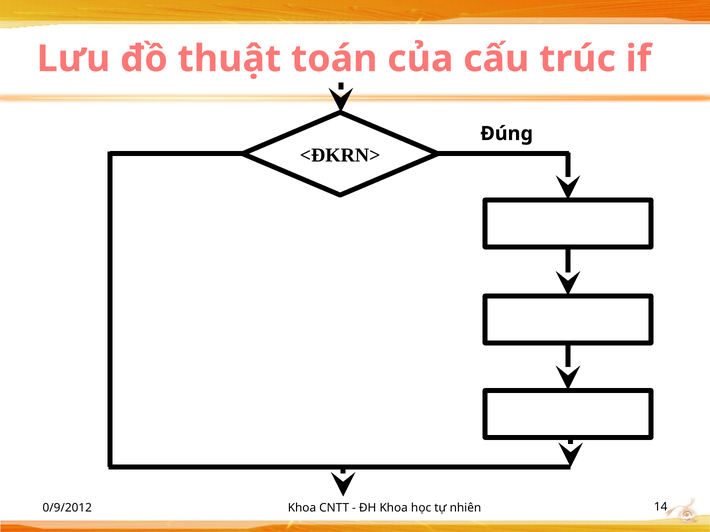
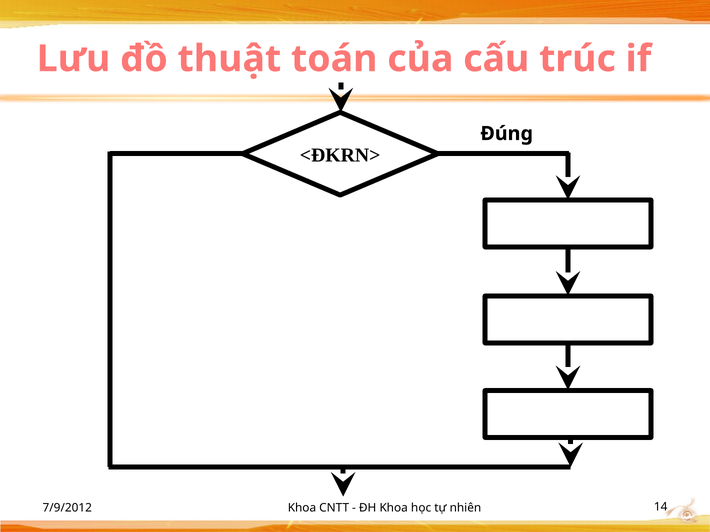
0/9/2012: 0/9/2012 -> 7/9/2012 (67, 509)
